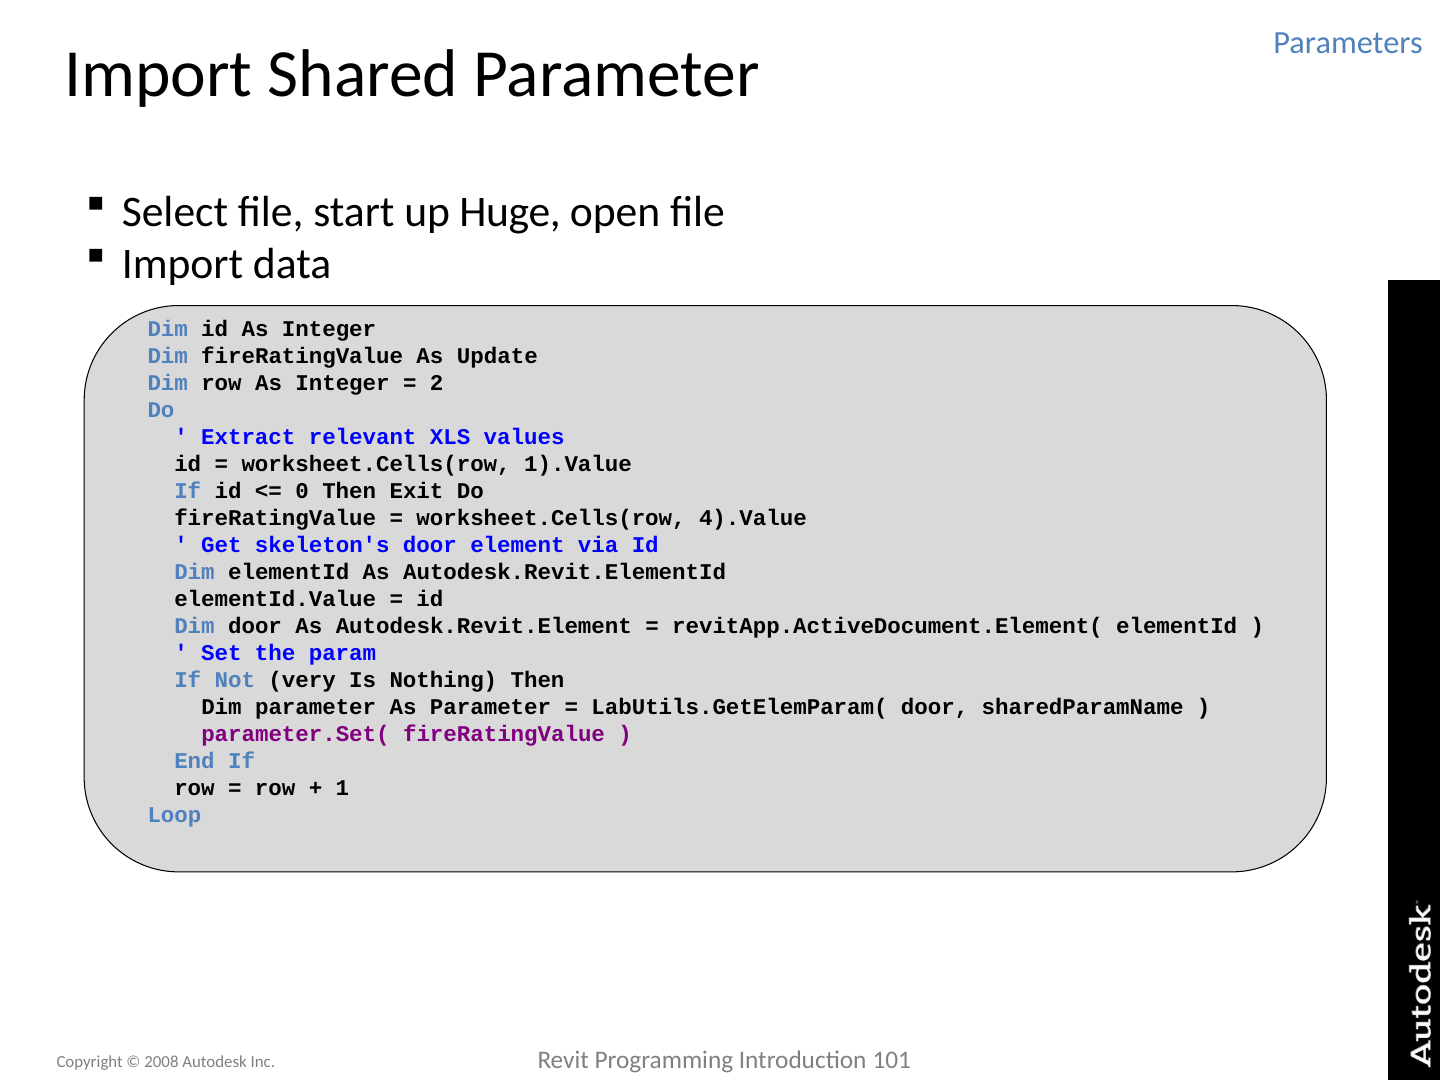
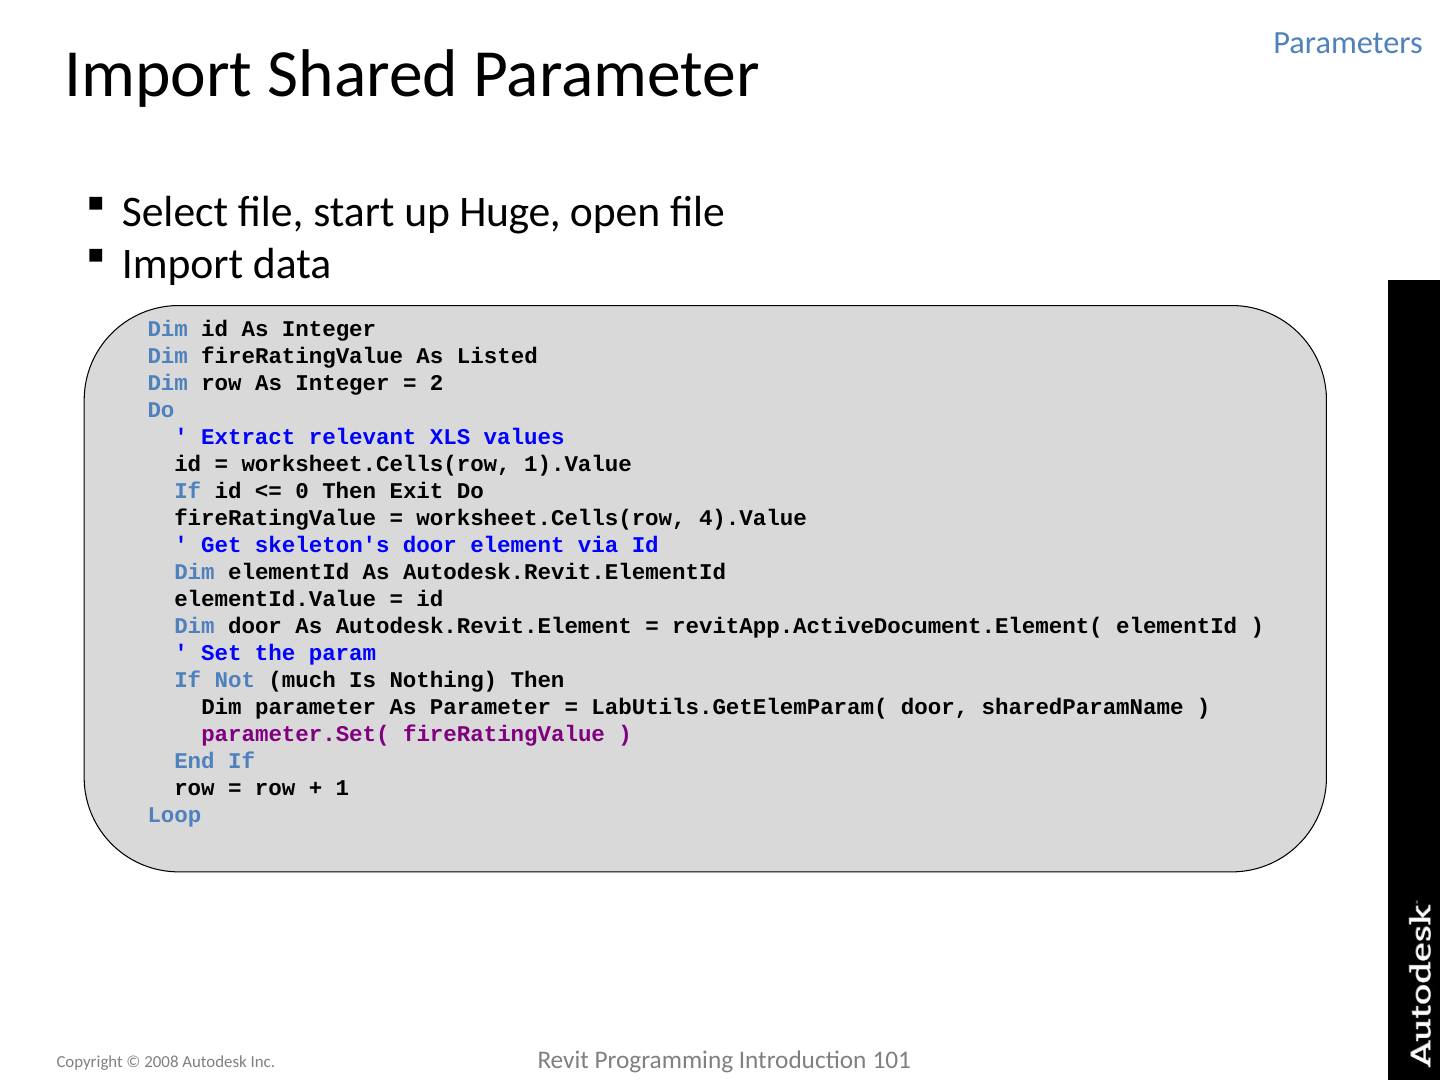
Update: Update -> Listed (497, 356)
very: very -> much (302, 680)
